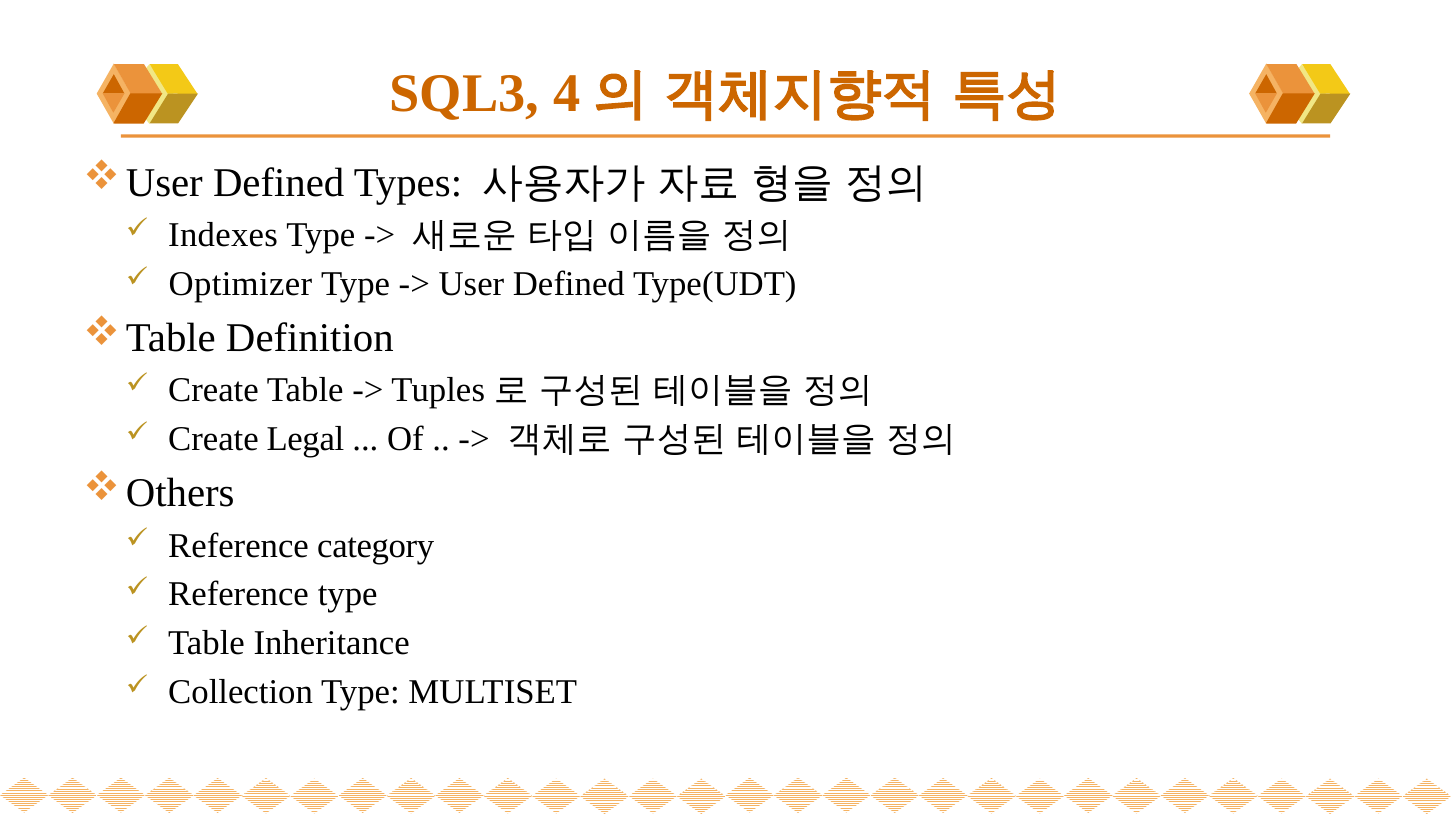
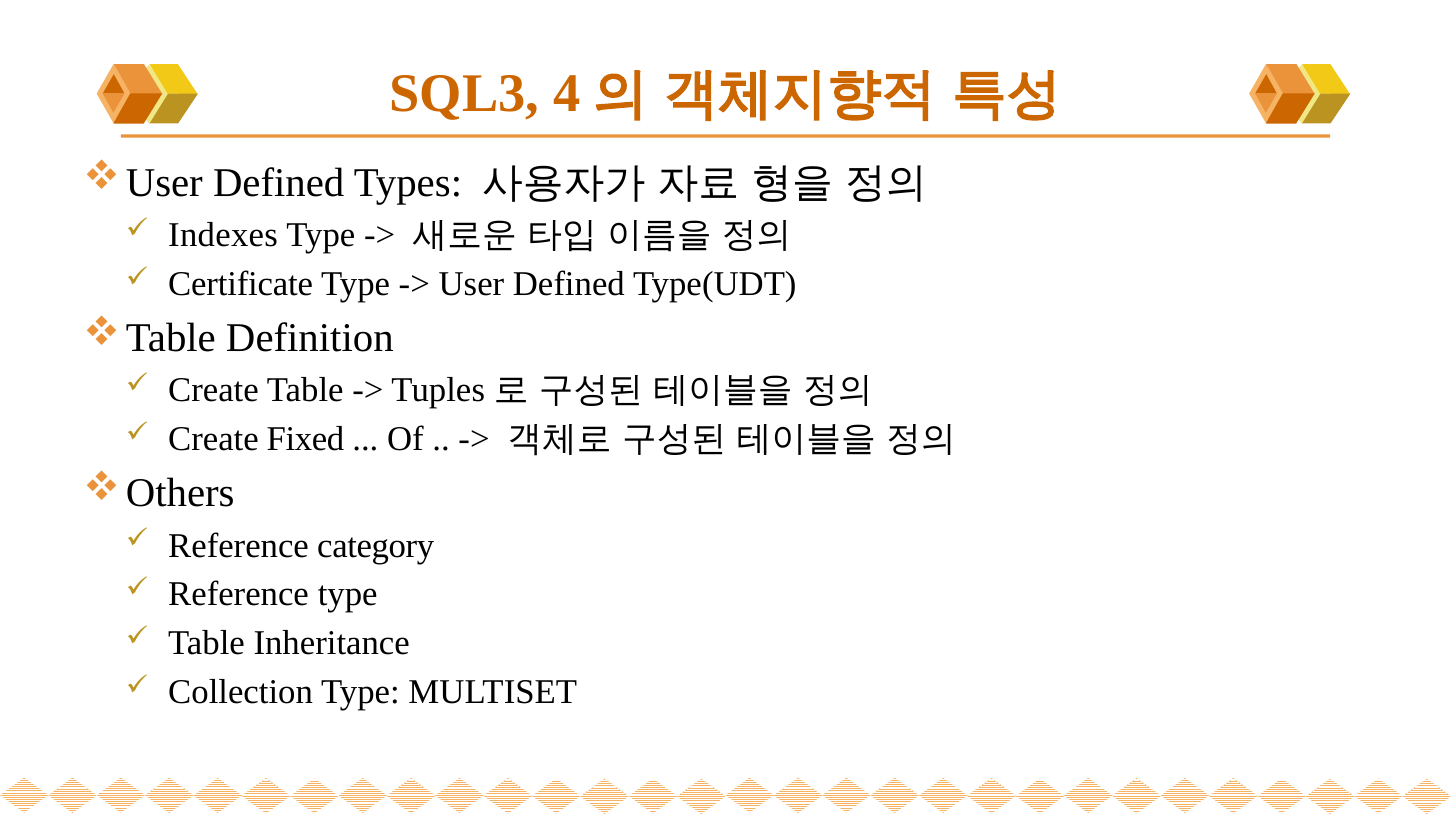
Optimizer: Optimizer -> Certificate (241, 284)
Legal: Legal -> Fixed (305, 439)
